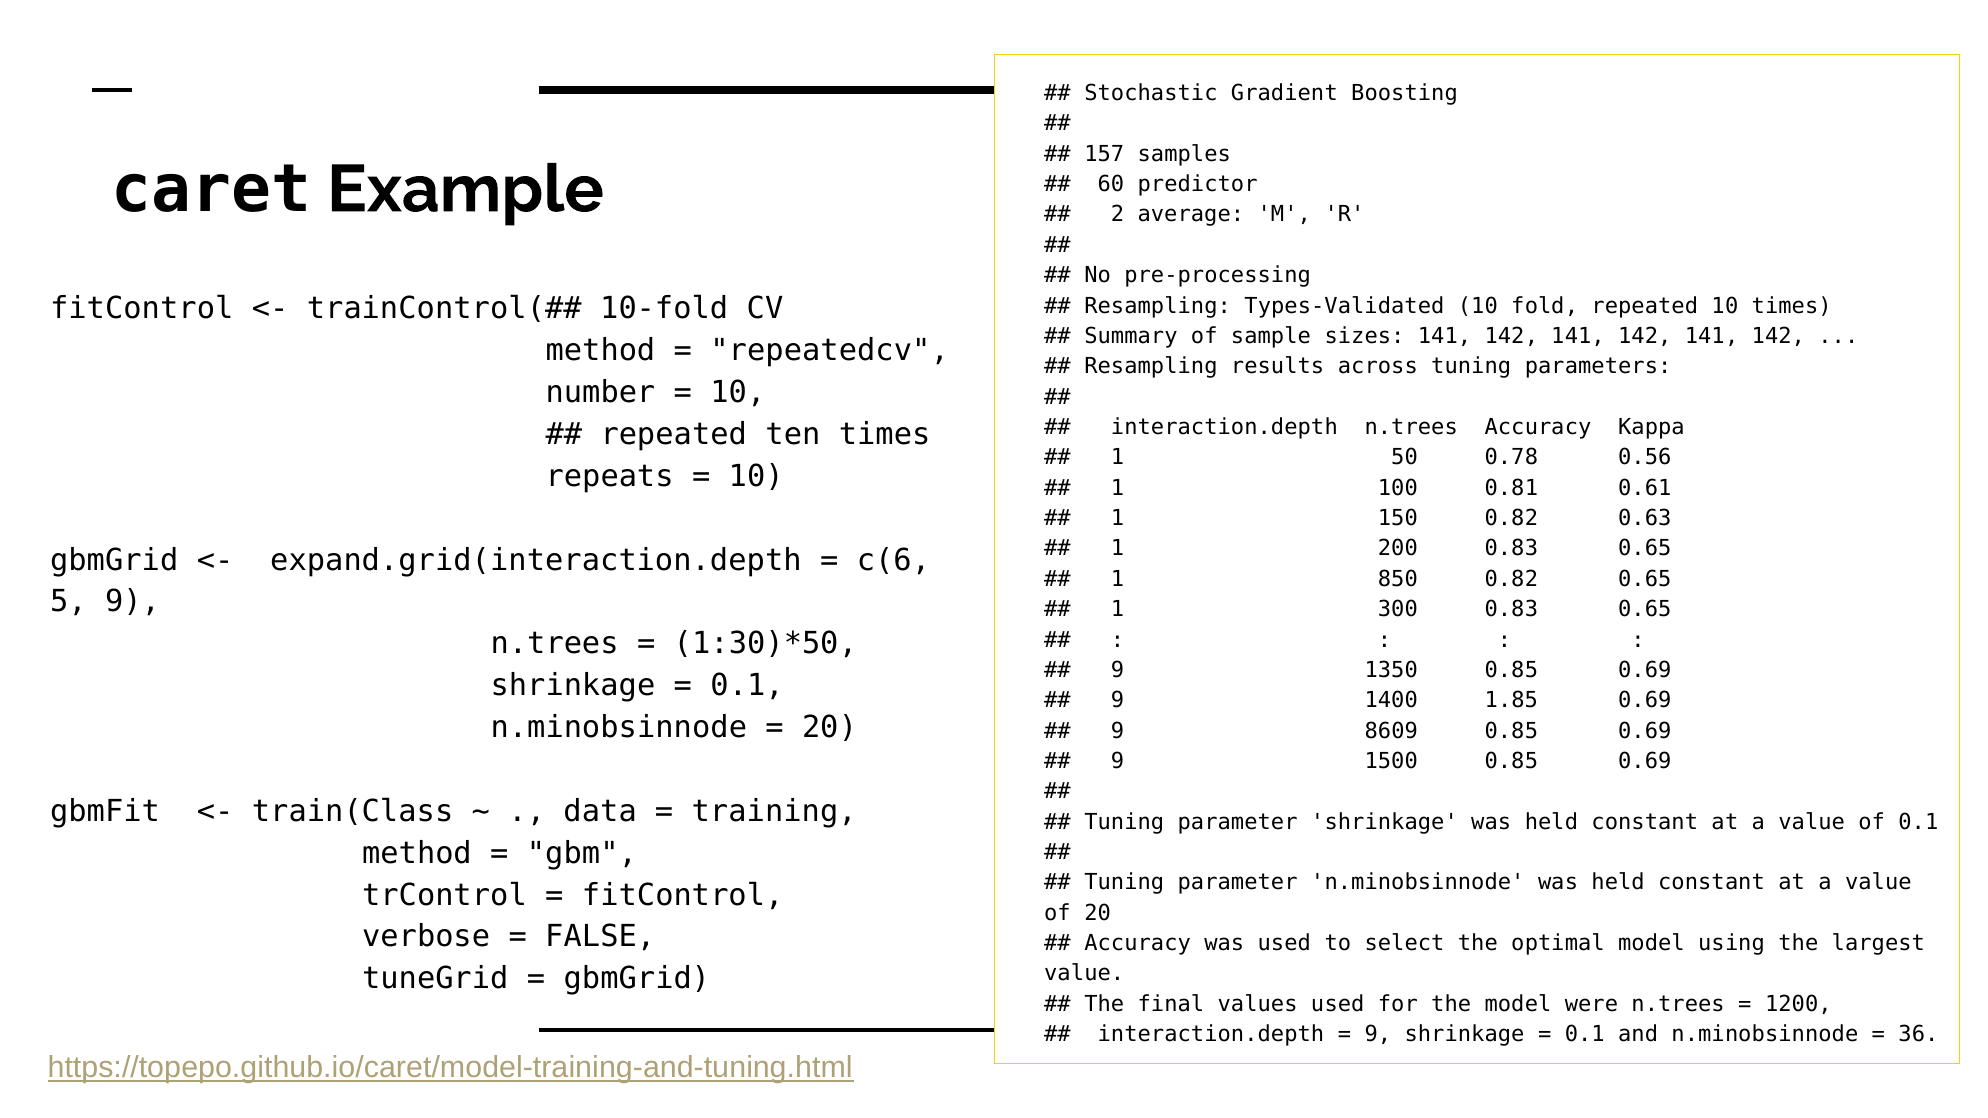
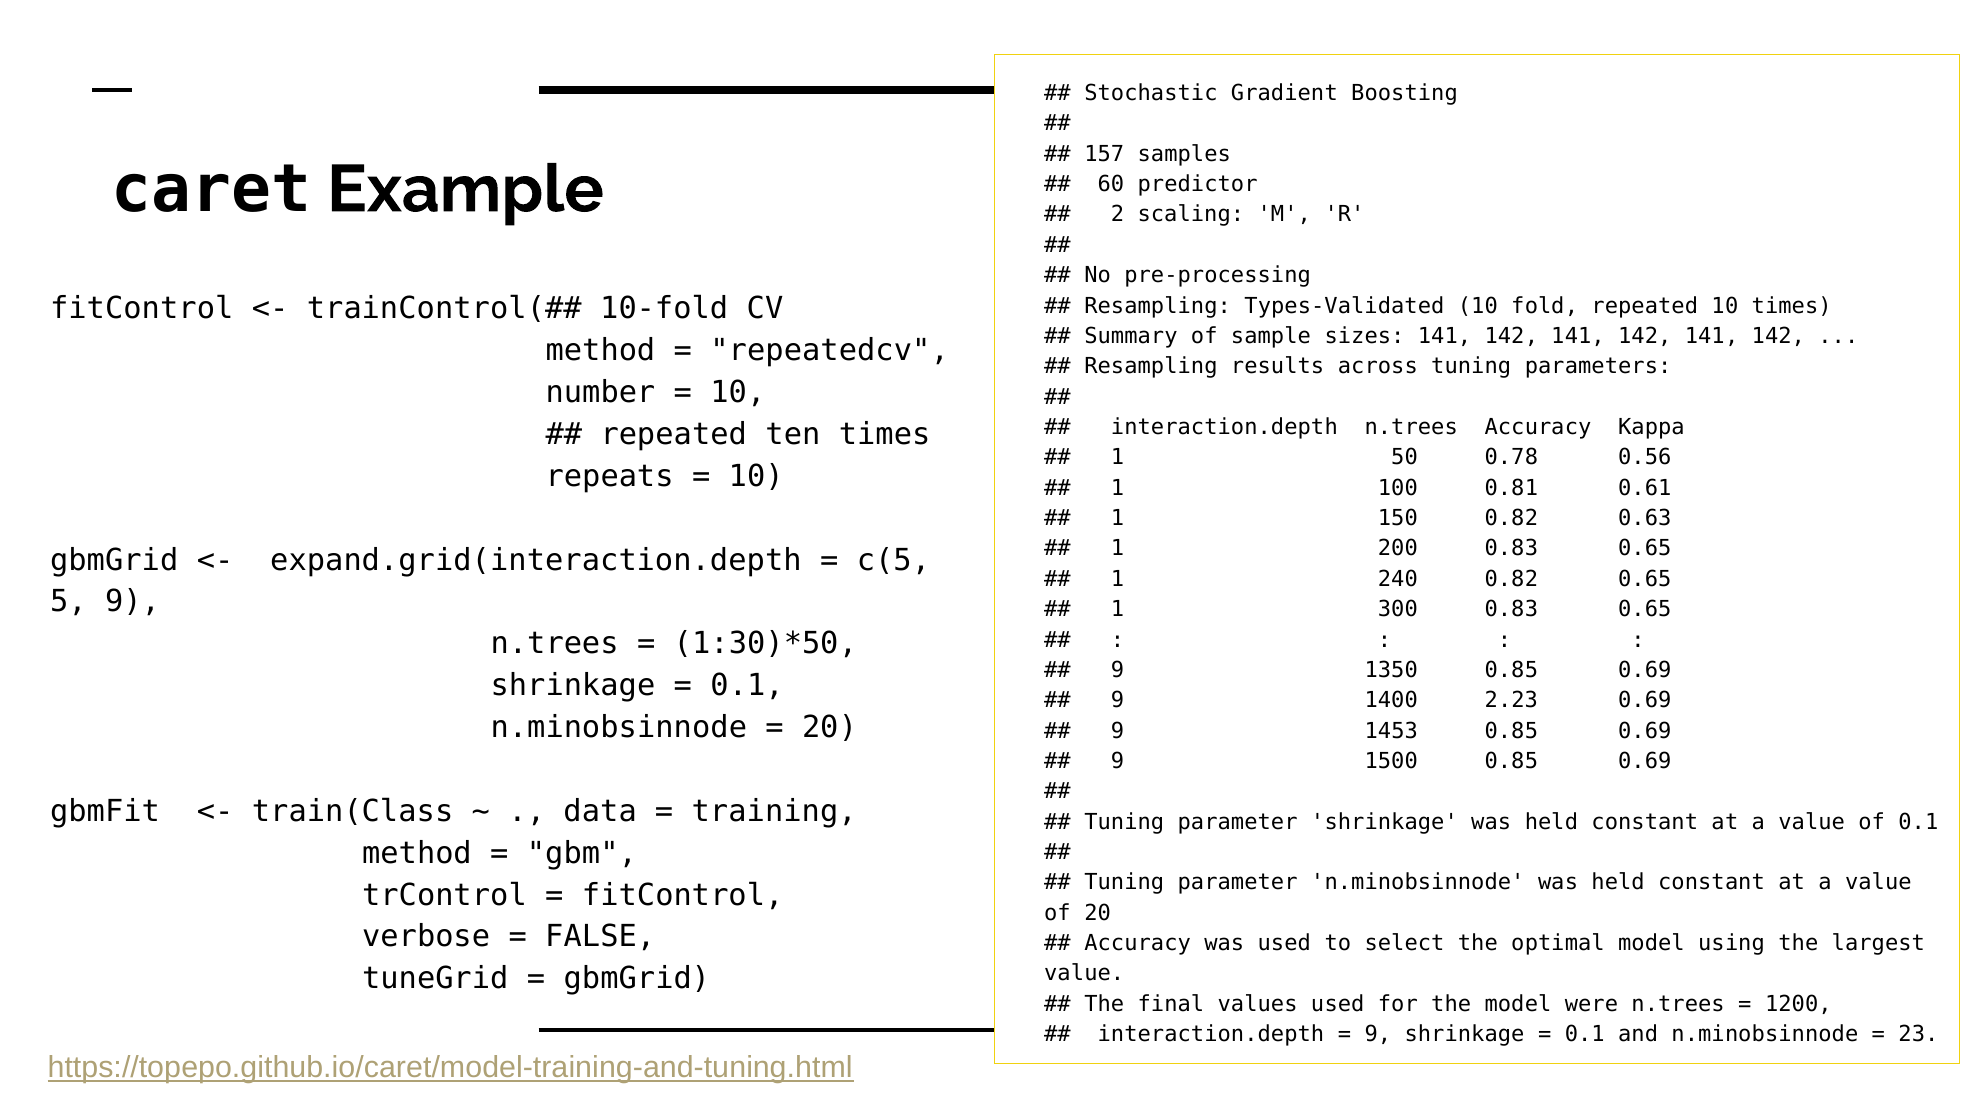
average: average -> scaling (1191, 215)
c(6: c(6 -> c(5 (893, 560)
850: 850 -> 240 (1398, 579)
1.85: 1.85 -> 2.23 (1511, 701)
8609: 8609 -> 1453 (1391, 731)
36: 36 -> 23 (1918, 1035)
